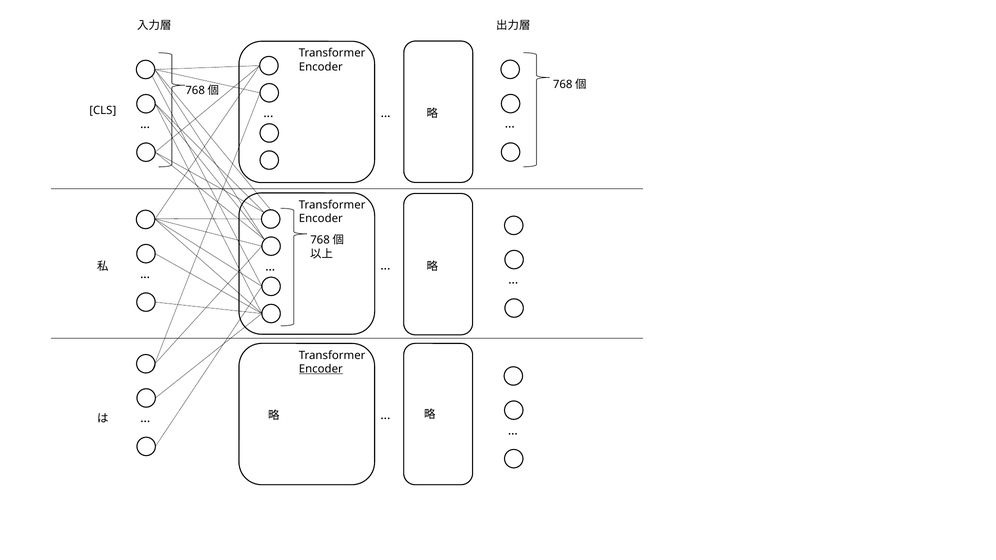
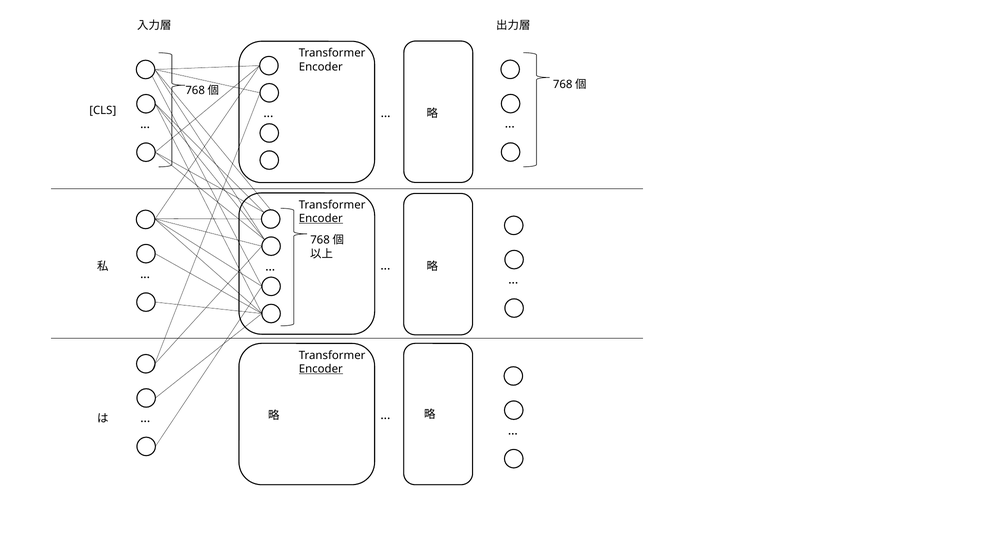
Encoder underline: none -> present (321, 219)
